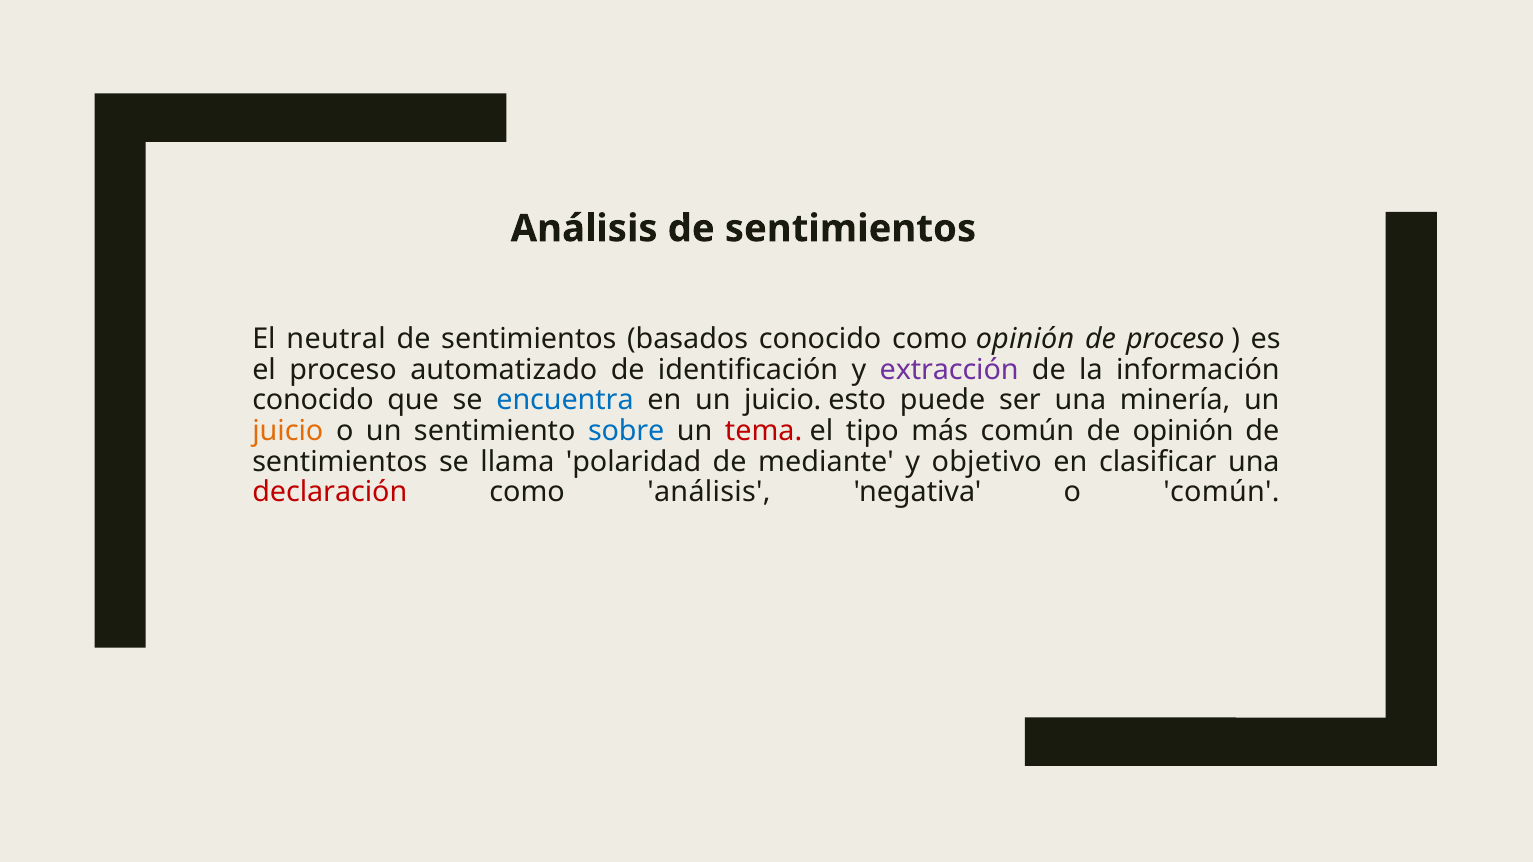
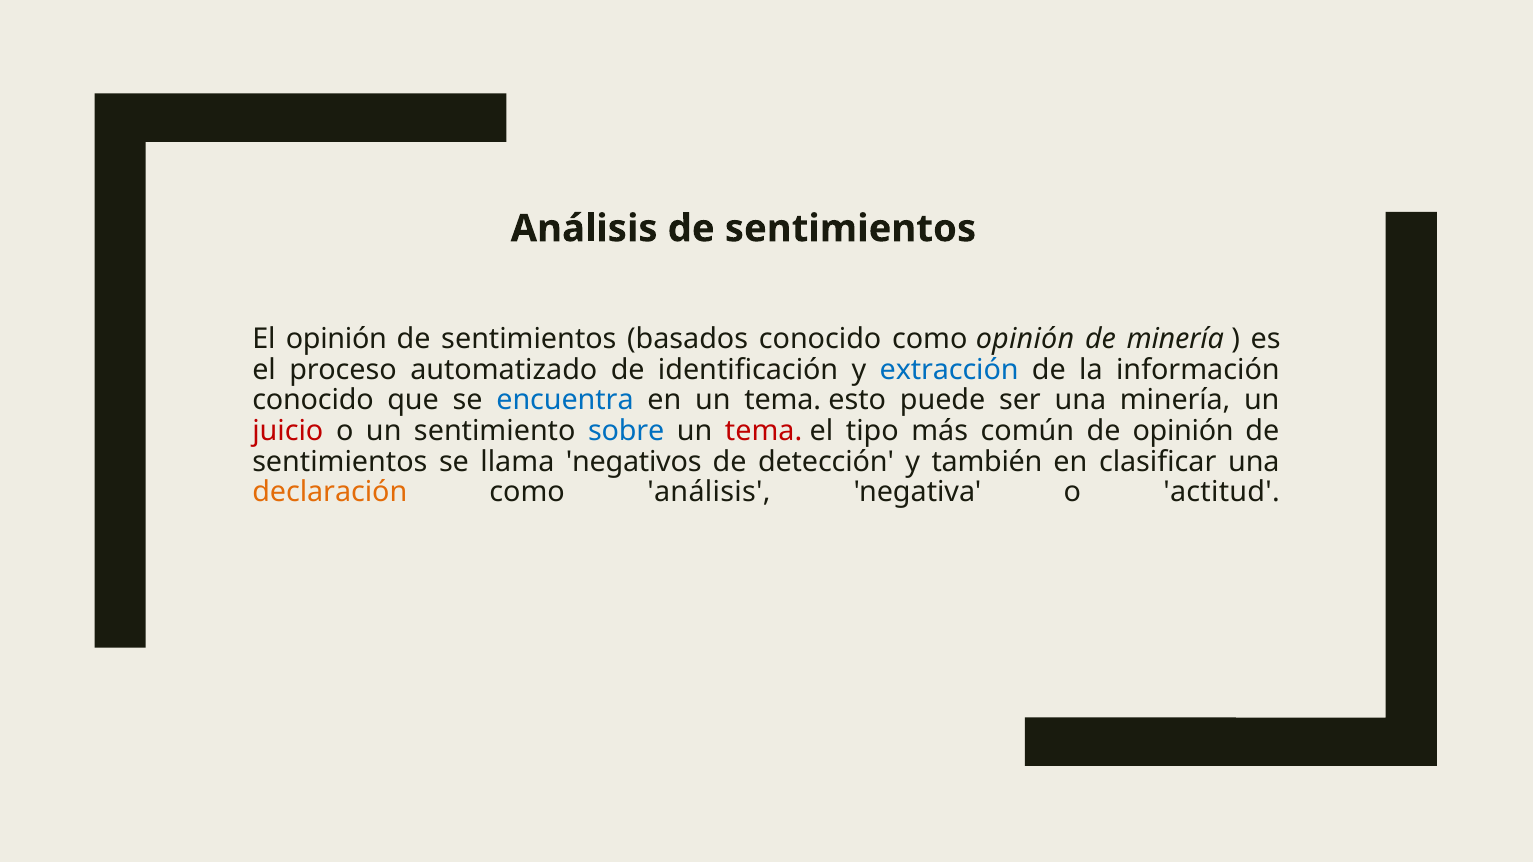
El neutral: neutral -> opinión (336, 339)
de proceso: proceso -> minería (1175, 339)
extracción colour: purple -> blue (949, 370)
en un juicio: juicio -> tema (783, 400)
juicio colour: orange -> red (288, 431)
polaridad: polaridad -> negativos (634, 462)
mediante: mediante -> detección (826, 462)
objetivo: objetivo -> también (987, 462)
declaración colour: red -> orange (330, 492)
o común: común -> actitud (1222, 492)
